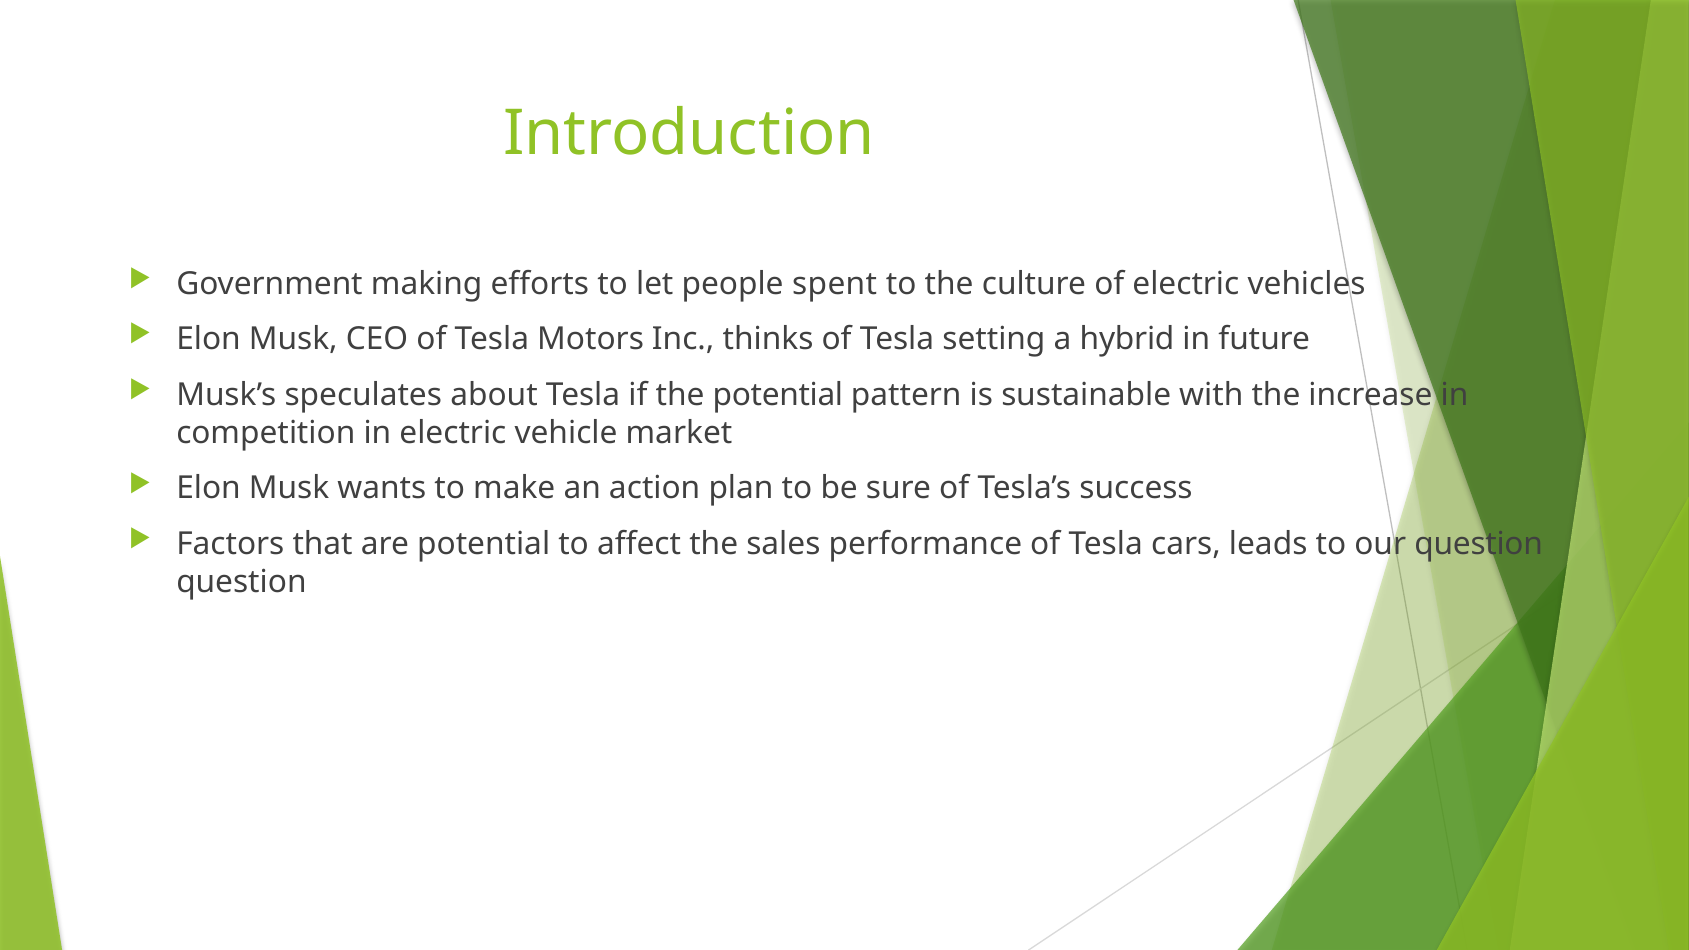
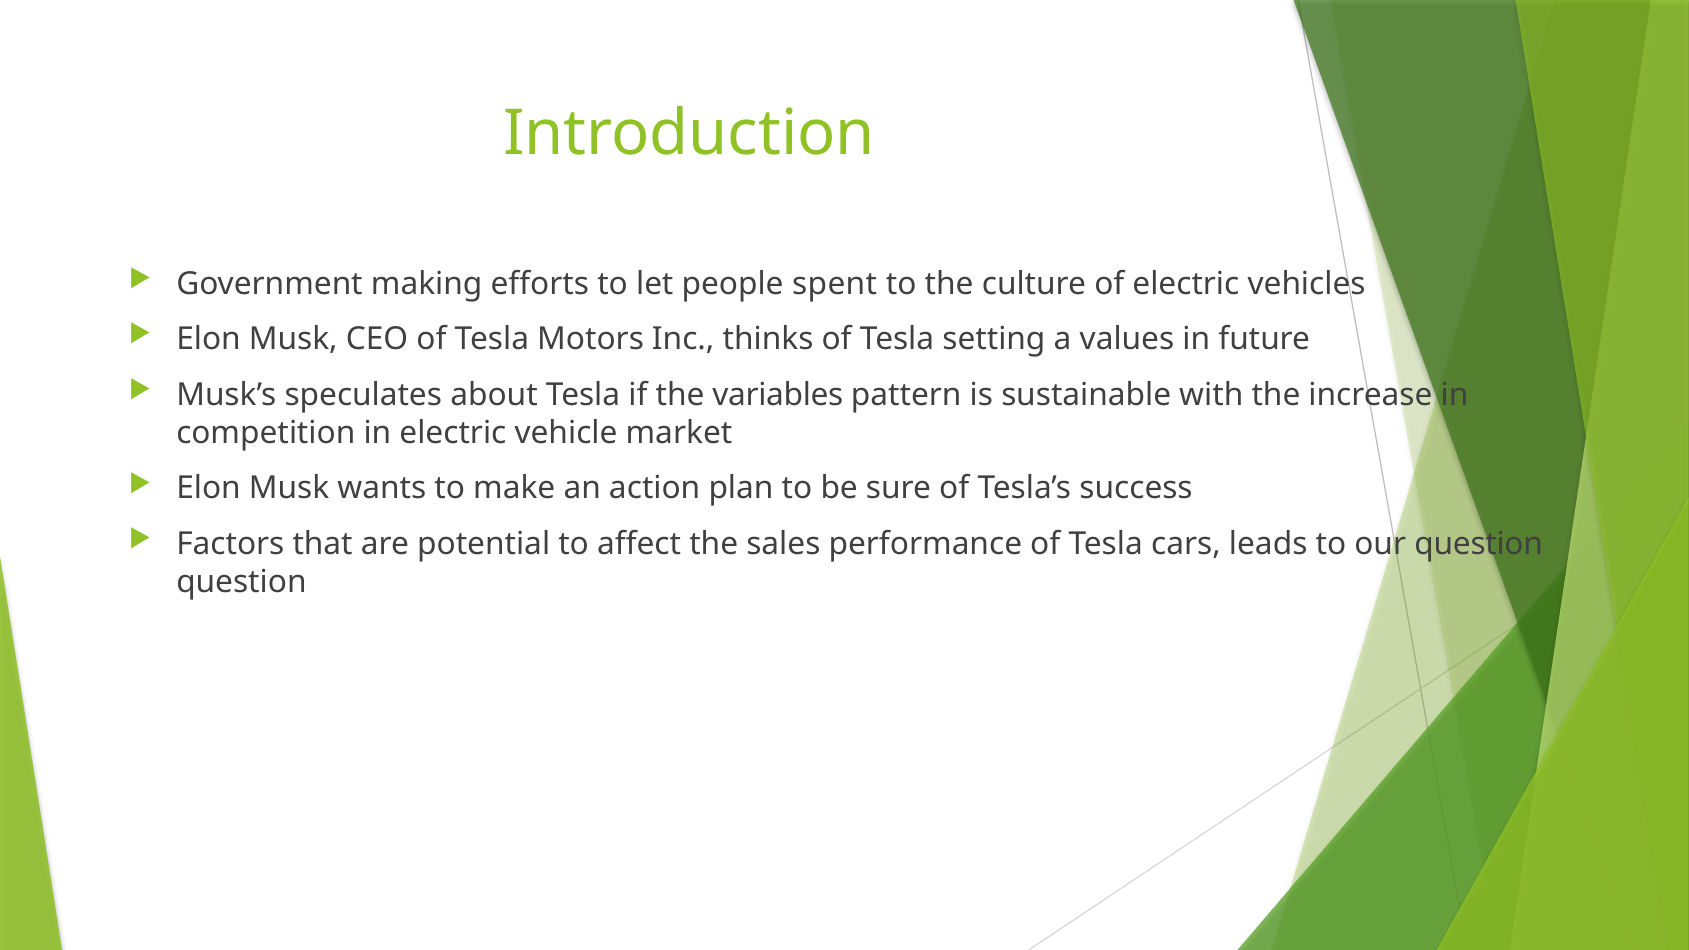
hybrid: hybrid -> values (1127, 339)
the potential: potential -> variables (778, 395)
